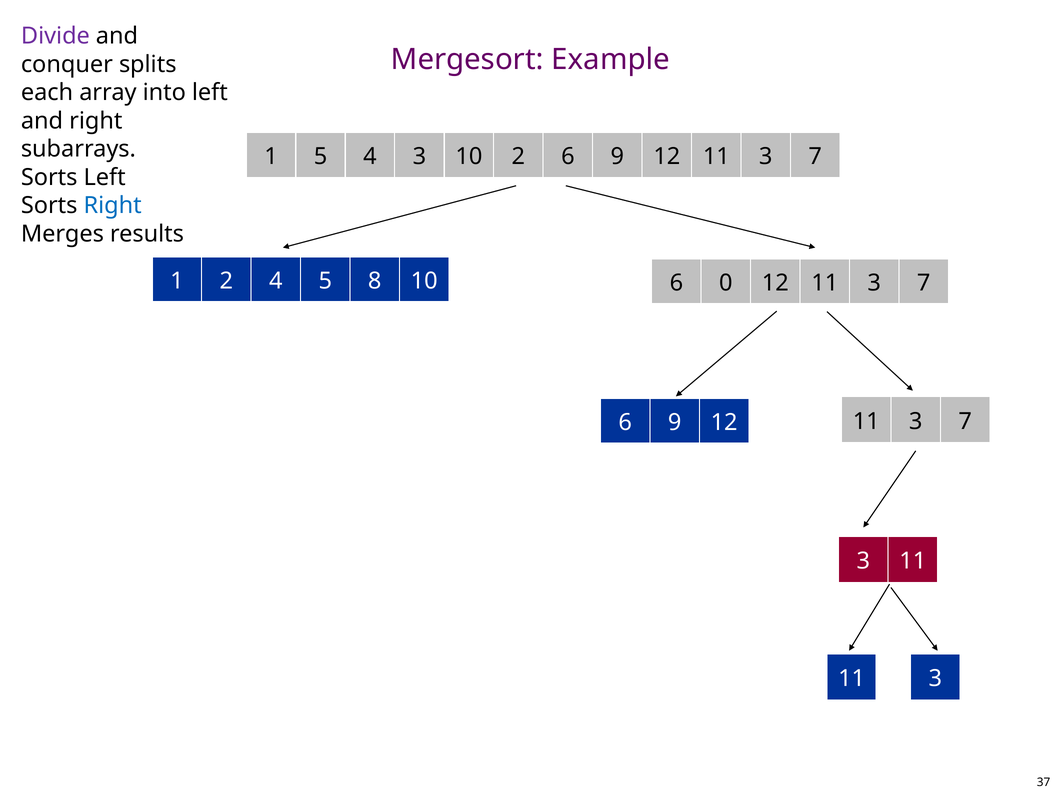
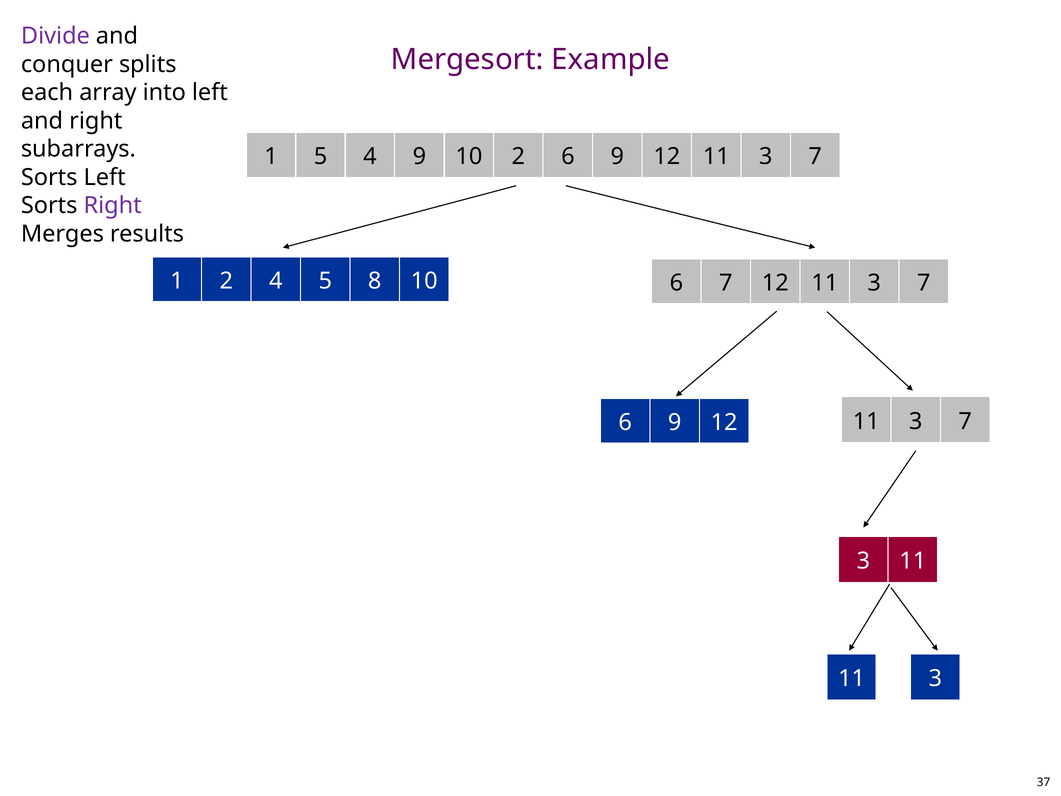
4 3: 3 -> 9 (419, 157)
Right colour: blue -> purple (113, 206)
6 0: 0 -> 7 (726, 283)
